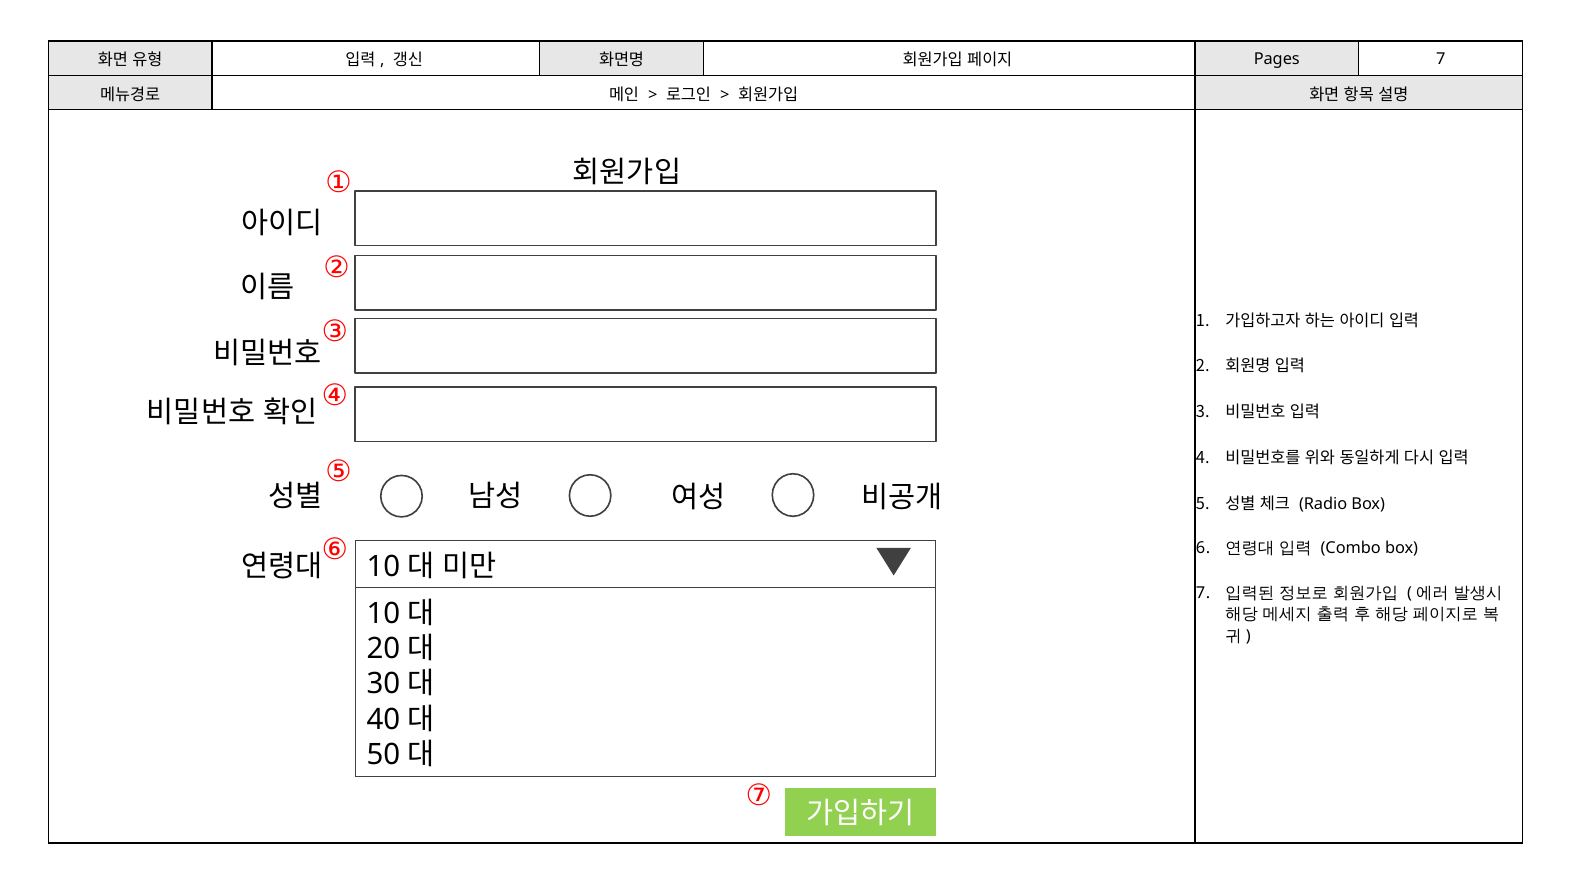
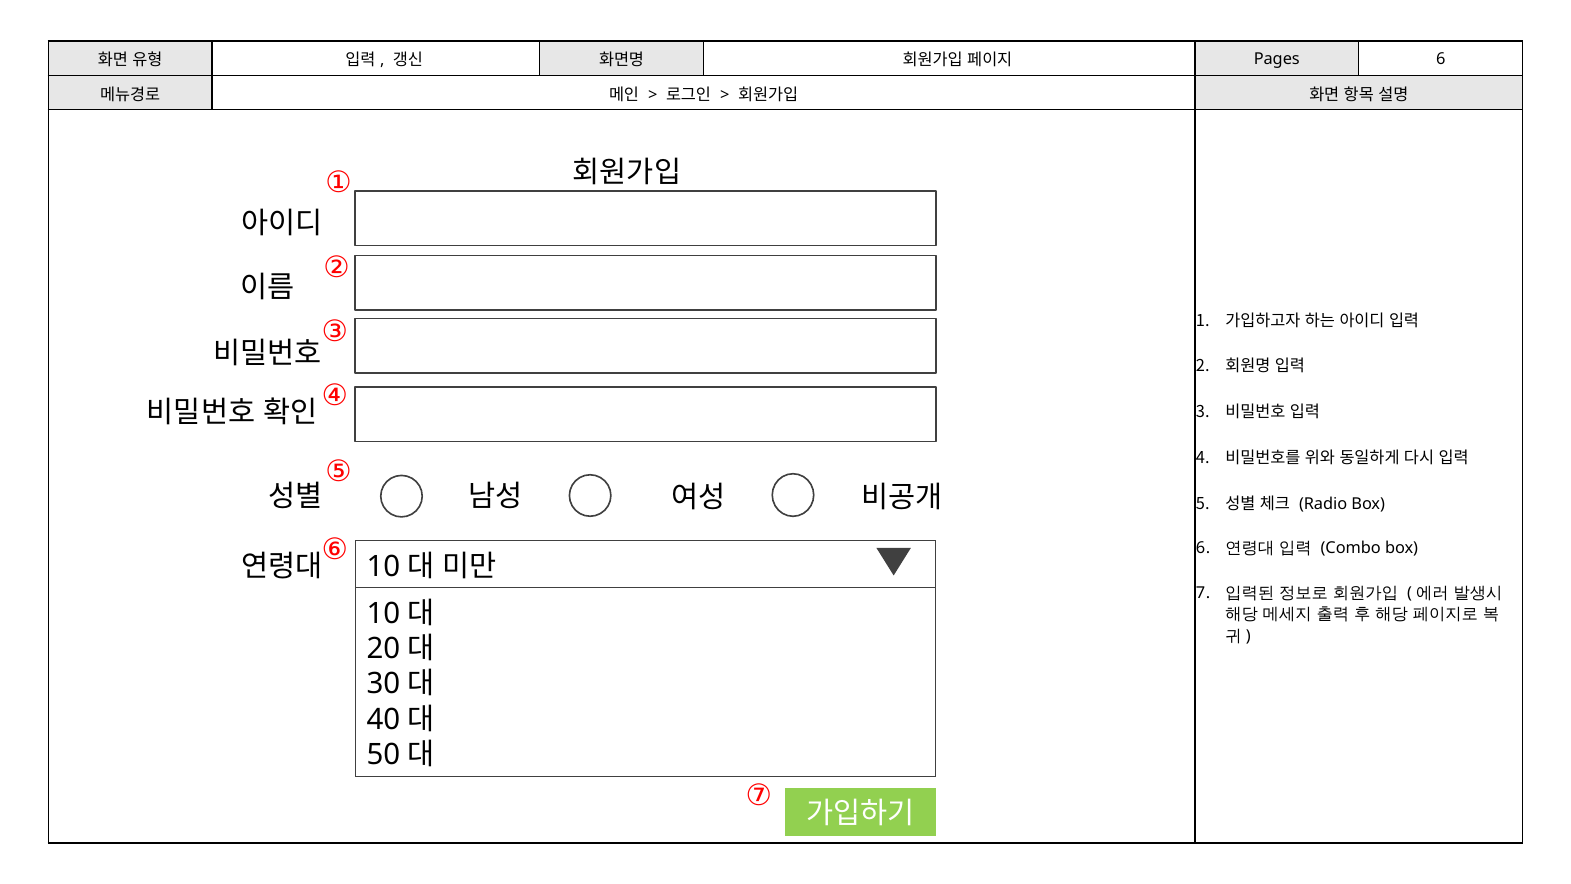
Pages 7: 7 -> 6 (1441, 59)
